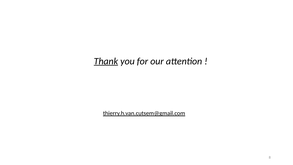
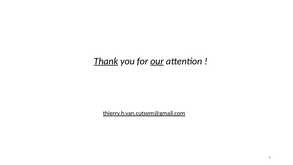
our underline: none -> present (157, 61)
